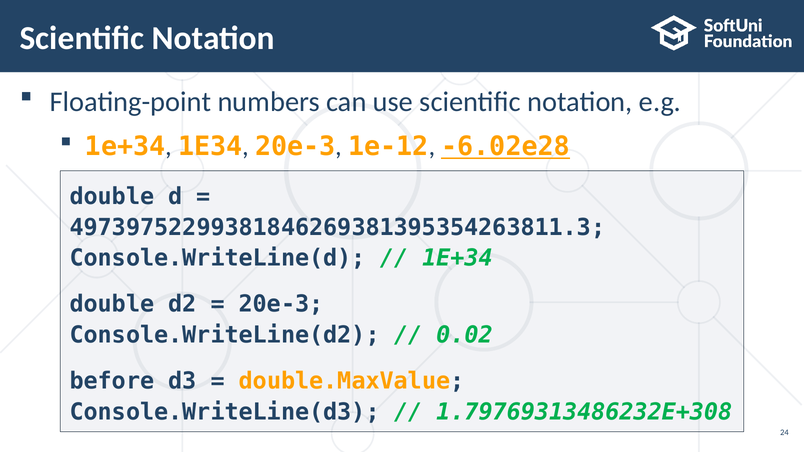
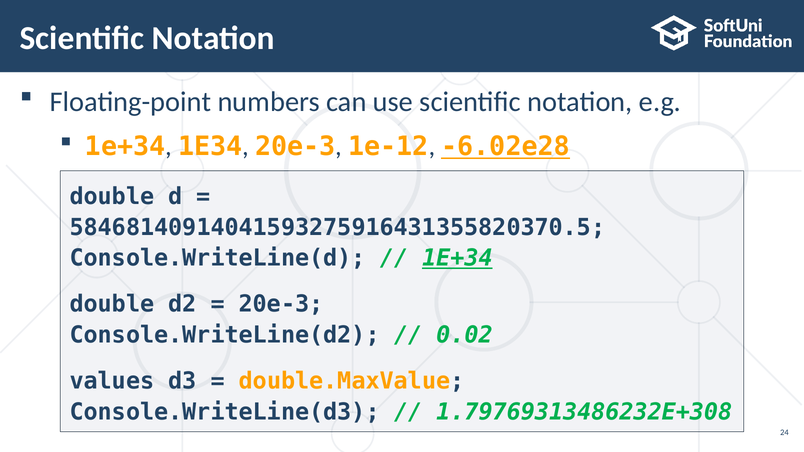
49739752299381846269381395354263811.3: 49739752299381846269381395354263811.3 -> 58468140914041593275916431355820370.5 (337, 227)
1E+34 underline: none -> present (457, 258)
before: before -> values (112, 382)
